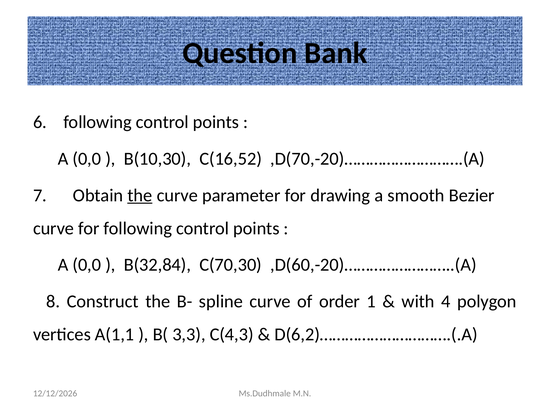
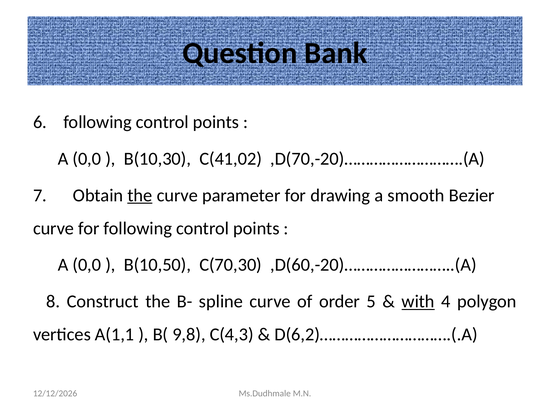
C(16,52: C(16,52 -> C(41,02 (231, 159)
B(32,84: B(32,84 -> B(10,50 (157, 265)
1: 1 -> 5 (371, 302)
with underline: none -> present (418, 302)
3,3: 3,3 -> 9,8 (189, 335)
